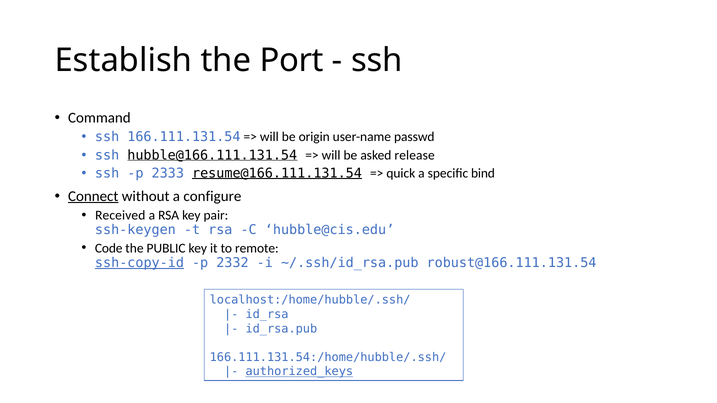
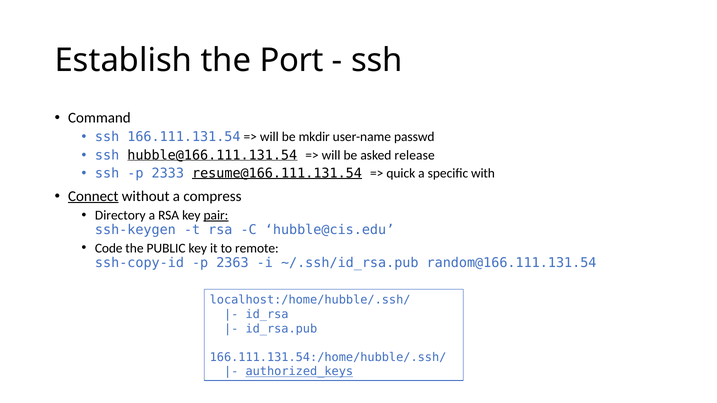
origin: origin -> mkdir (314, 137)
bind: bind -> with (483, 174)
configure: configure -> compress (212, 196)
Received: Received -> Directory (120, 215)
pair underline: none -> present (216, 215)
ssh-copy-id underline: present -> none (139, 263)
2332: 2332 -> 2363 (232, 263)
robust@166.111.131.54: robust@166.111.131.54 -> random@166.111.131.54 (512, 263)
